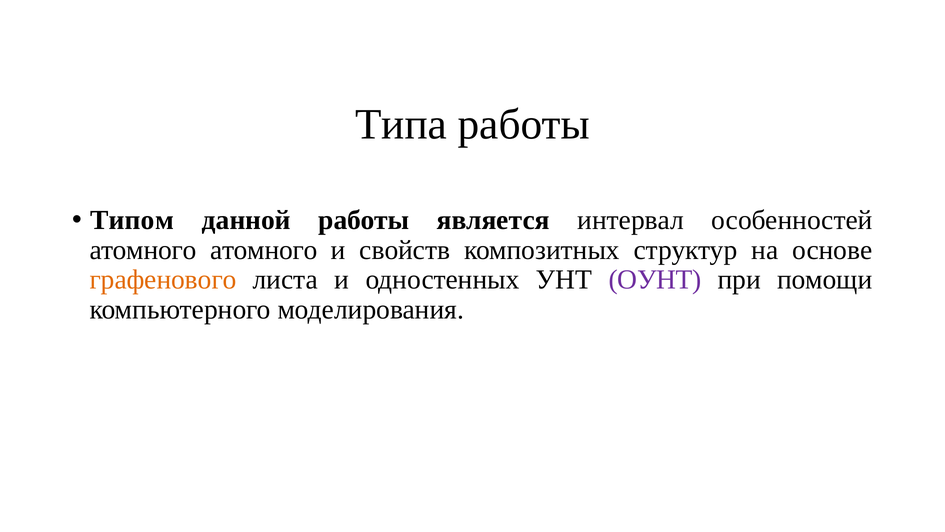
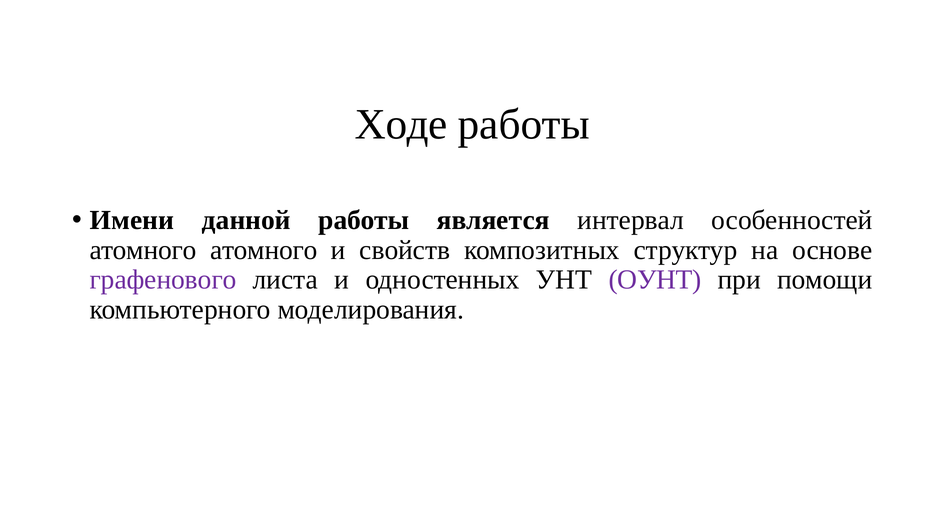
Типа: Типа -> Ходе (401, 124)
Типом: Типом -> Имени (132, 220)
графенового colour: orange -> purple (163, 280)
